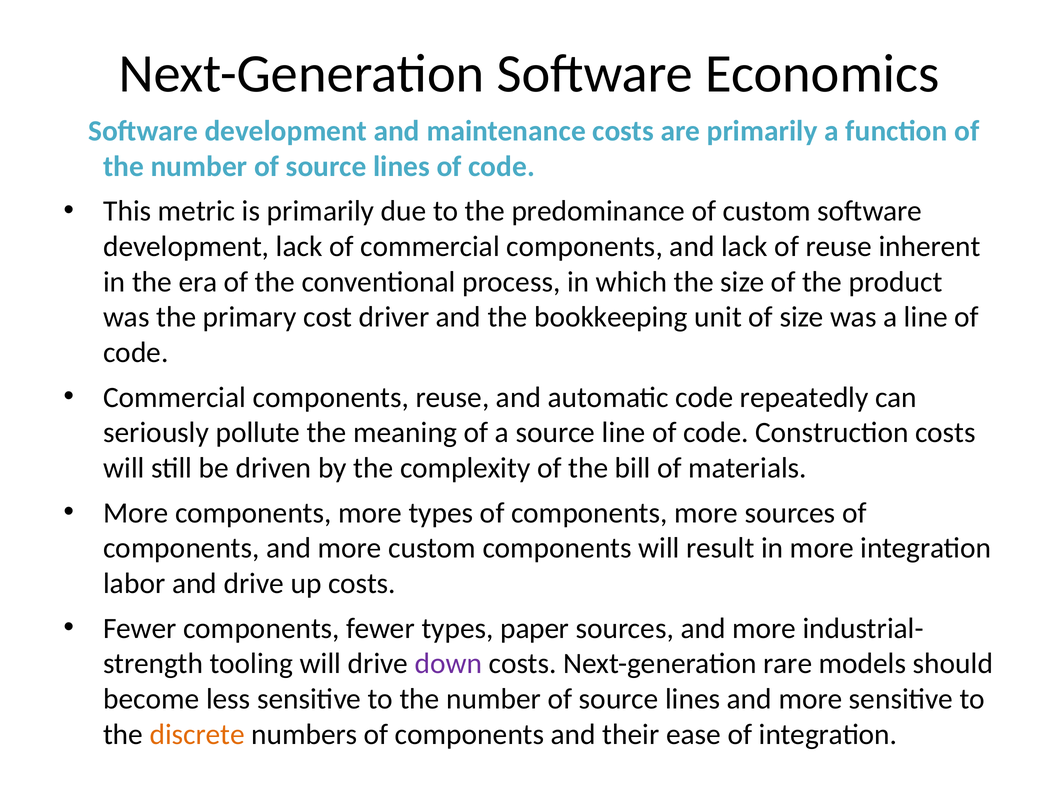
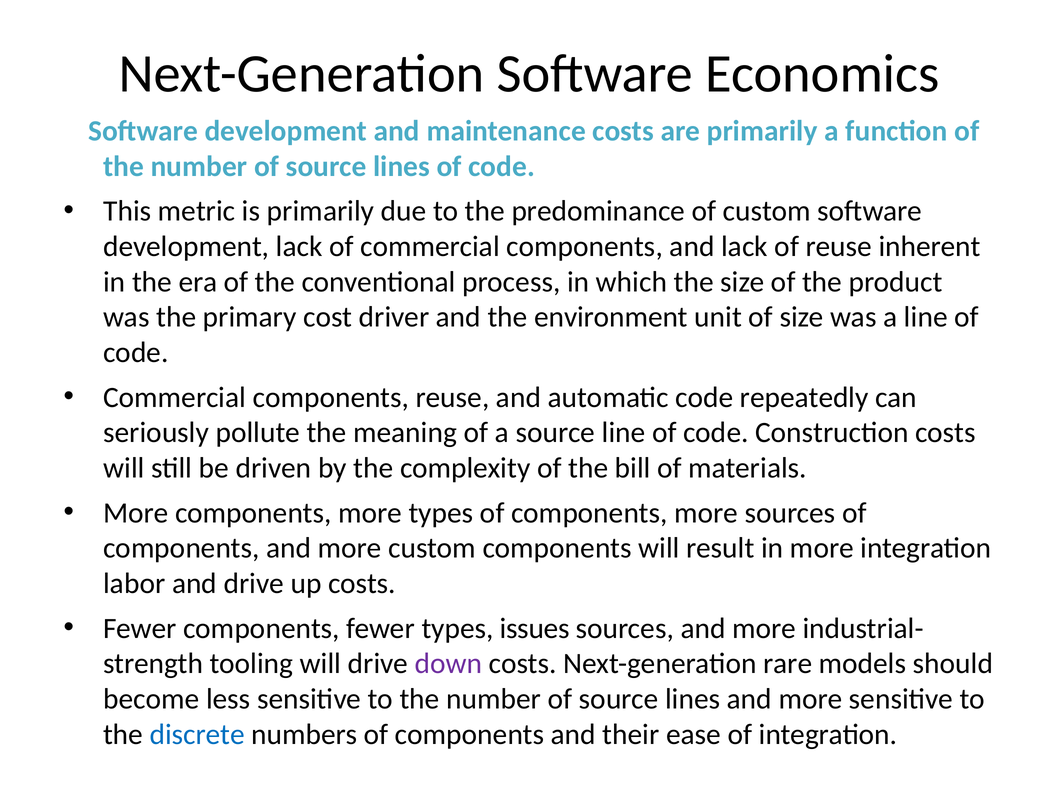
bookkeeping: bookkeeping -> environment (611, 317)
paper: paper -> issues (535, 628)
discrete colour: orange -> blue (197, 734)
